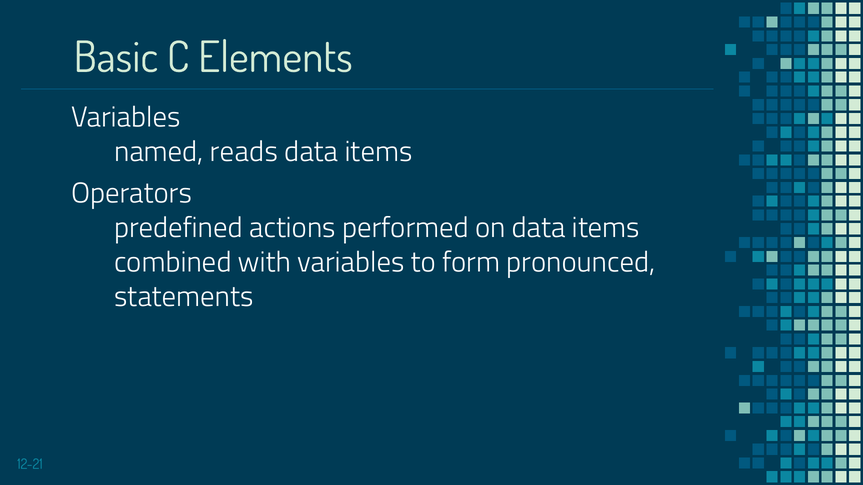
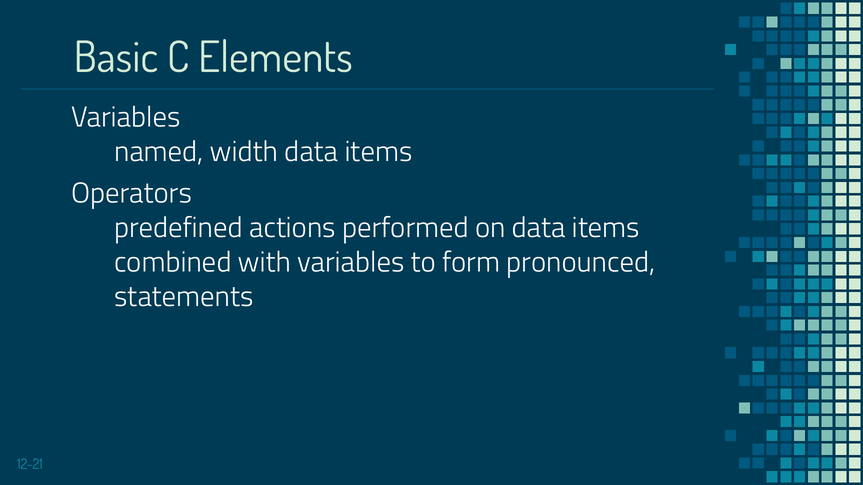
reads: reads -> width (244, 152)
